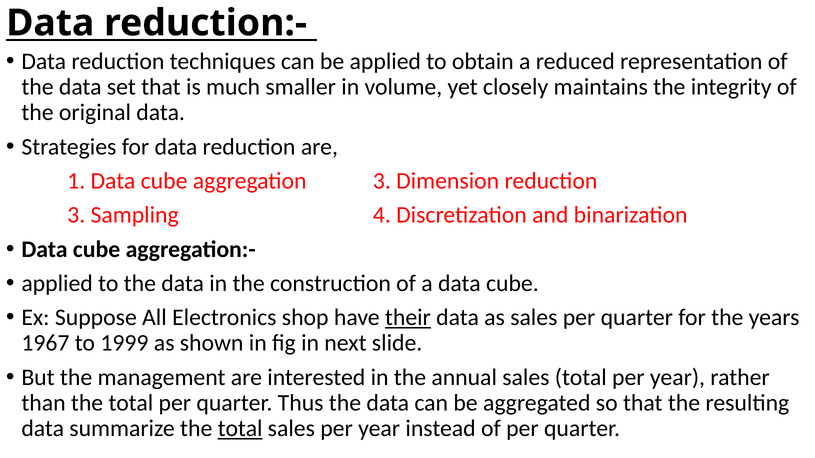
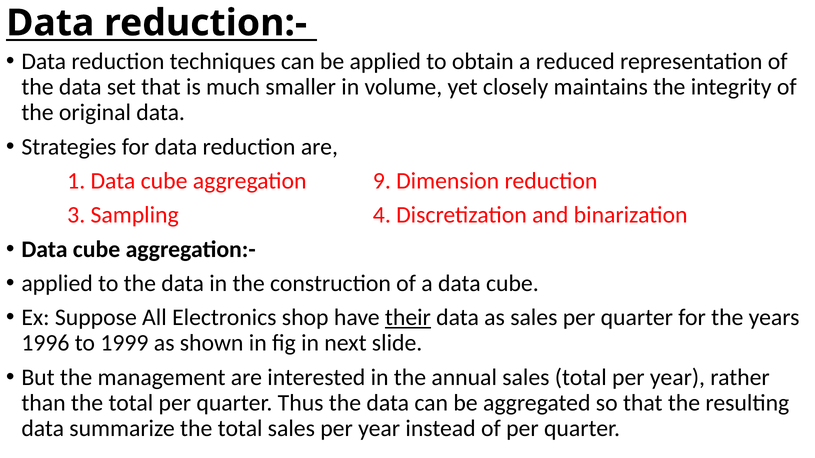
aggregation 3: 3 -> 9 (382, 181)
1967: 1967 -> 1996 (45, 343)
total underline: present -> none (240, 429)
